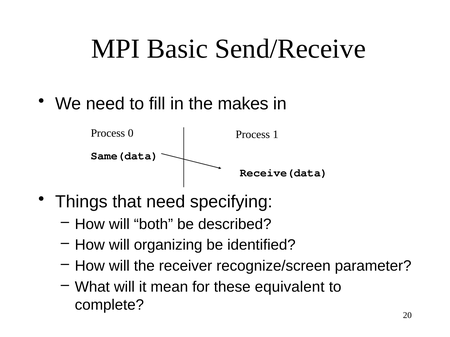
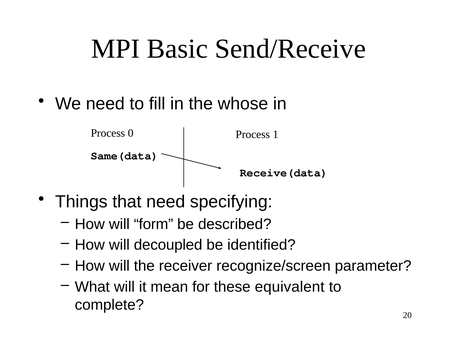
makes: makes -> whose (243, 104)
both: both -> form (154, 224)
organizing: organizing -> decoupled (168, 245)
